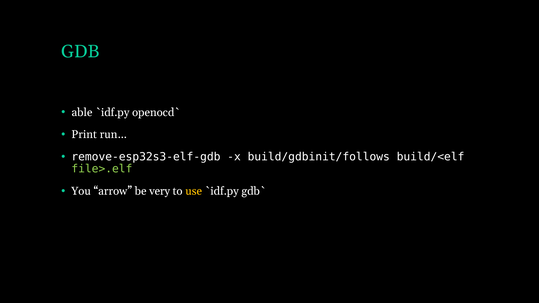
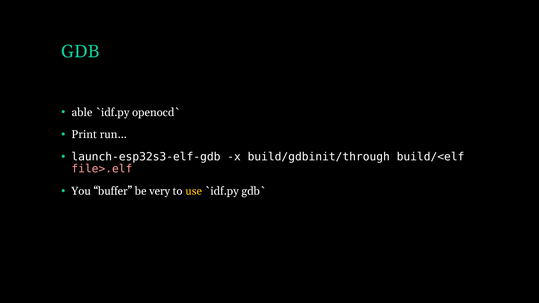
remove-esp32s3-elf-gdb: remove-esp32s3-elf-gdb -> launch-esp32s3-elf-gdb (146, 157)
build/gdbinit/follows: build/gdbinit/follows -> build/gdbinit/through (319, 157)
file>.elf colour: light green -> pink (102, 169)
arrow: arrow -> buffer (113, 191)
